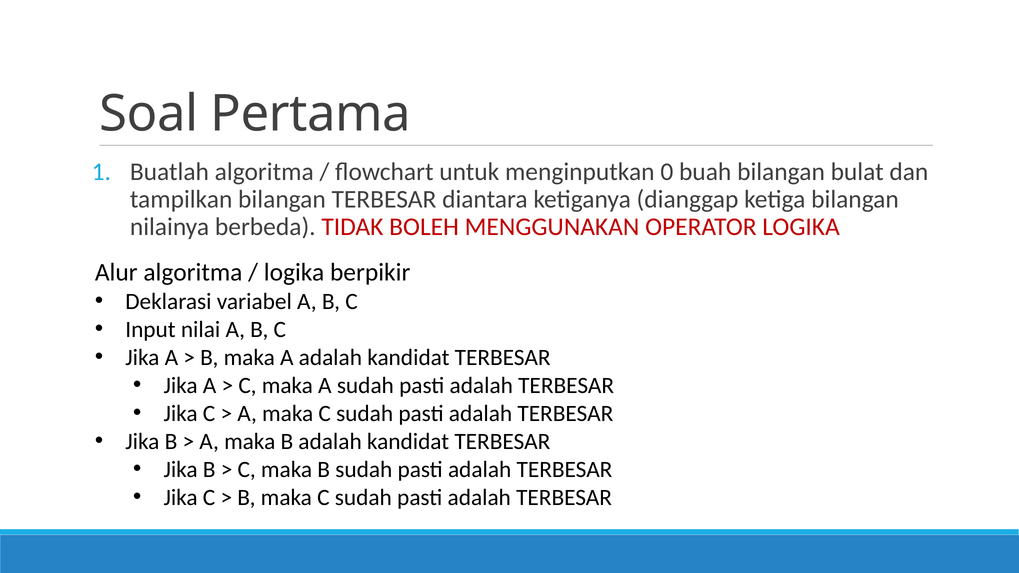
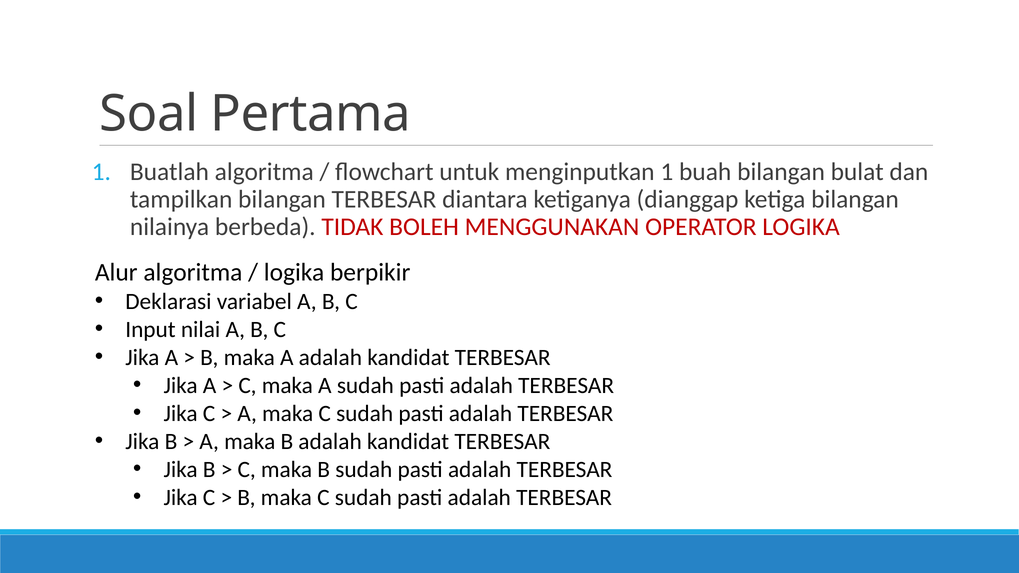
menginputkan 0: 0 -> 1 (667, 172)
